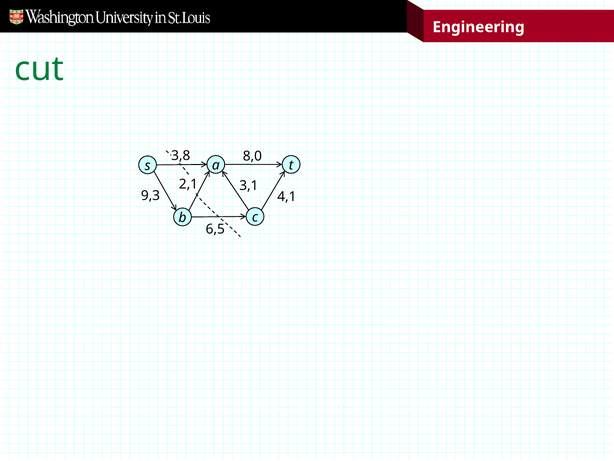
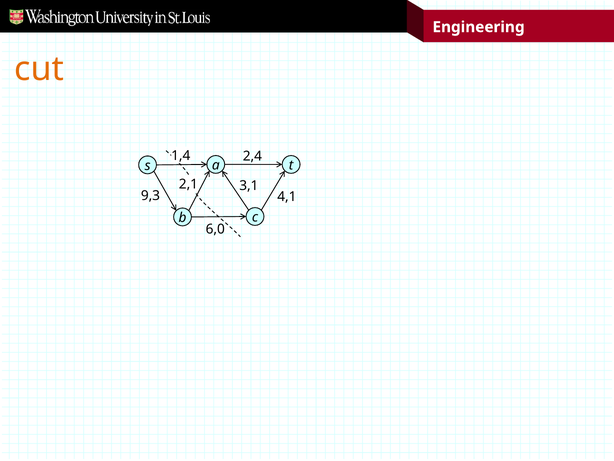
cut colour: green -> orange (39, 69)
3,8: 3,8 -> 1,4 (181, 156)
8,0: 8,0 -> 2,4 (252, 156)
6,5: 6,5 -> 6,0 (215, 229)
